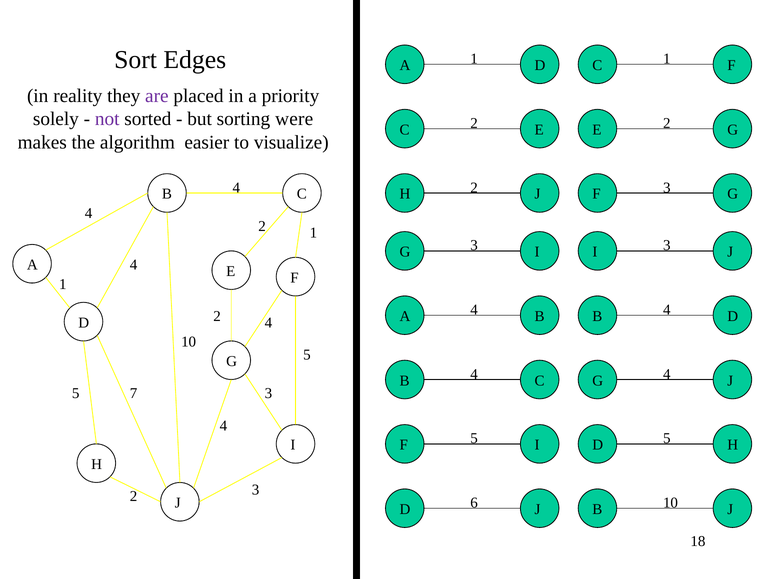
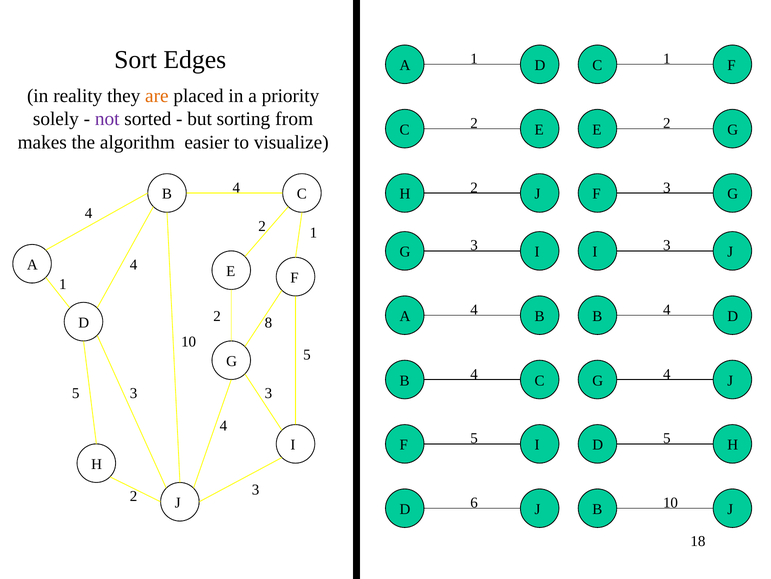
are colour: purple -> orange (157, 96)
were: were -> from (294, 119)
2 4: 4 -> 8 (268, 322)
7: 7 -> 3 (134, 393)
